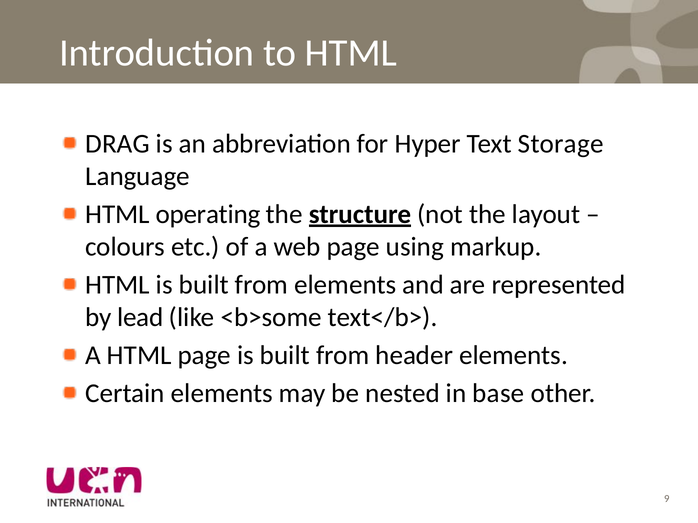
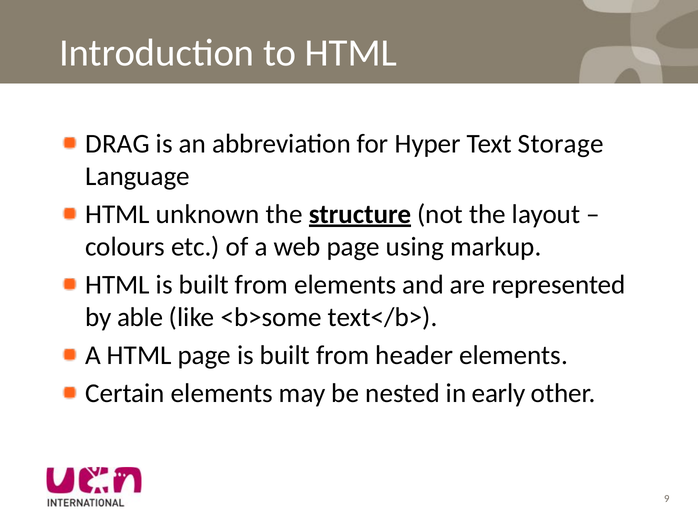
operating: operating -> unknown (208, 214)
lead: lead -> able (140, 318)
base: base -> early (499, 394)
